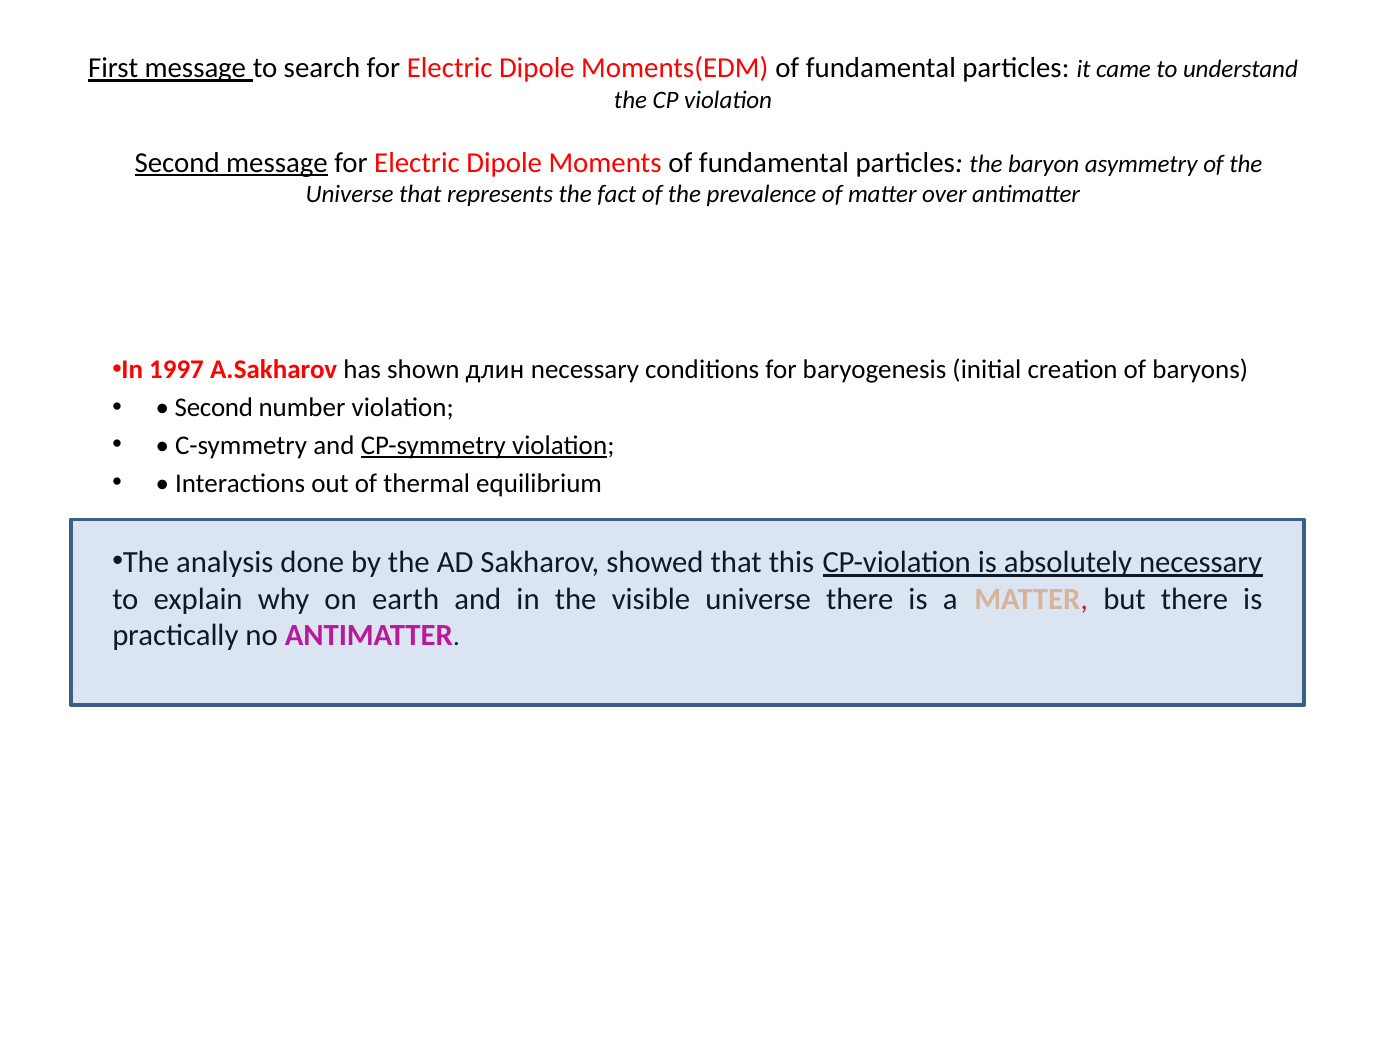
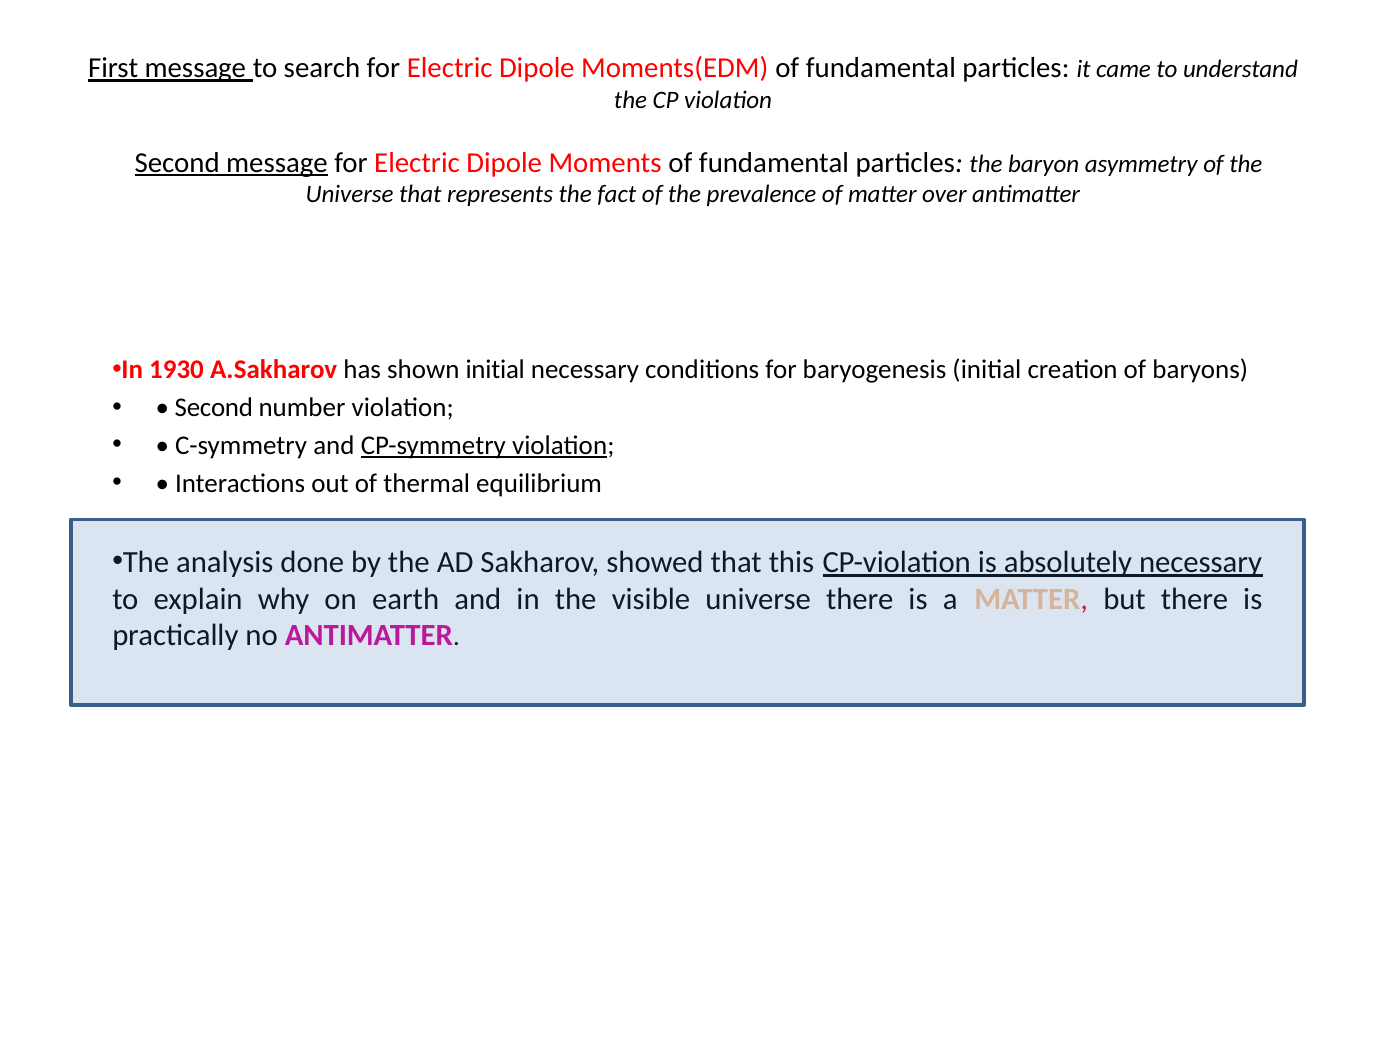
1997: 1997 -> 1930 (177, 370)
shown длин: длин -> initial (495, 370)
